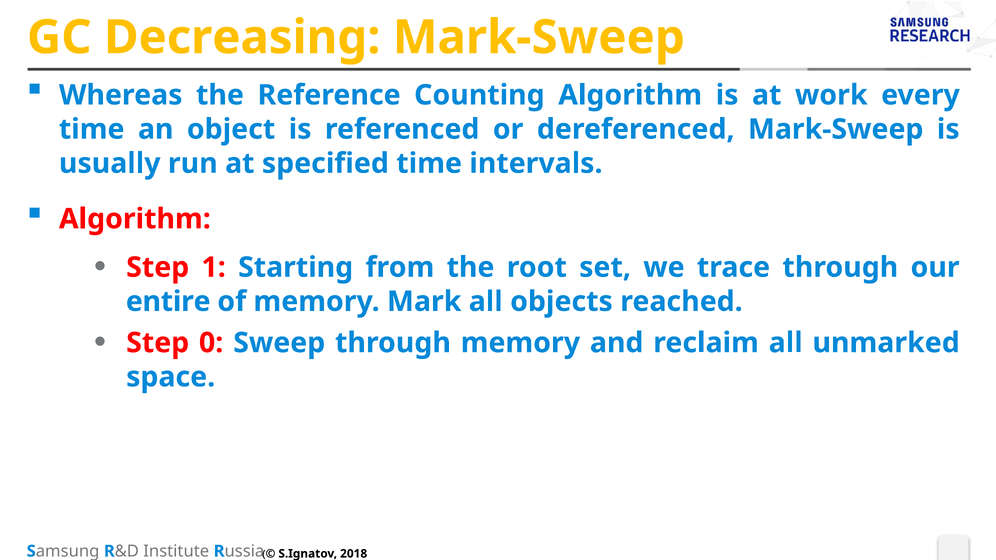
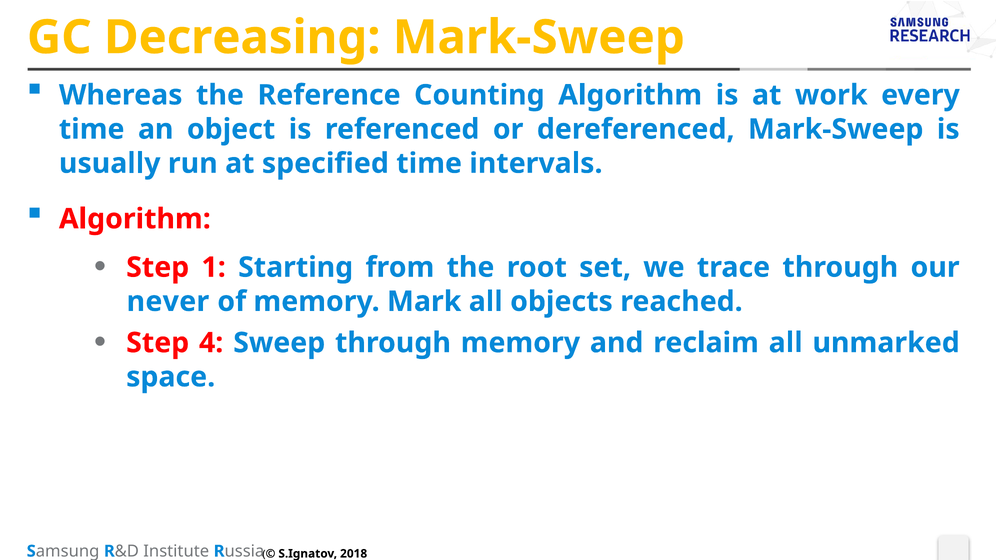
entire: entire -> never (168, 302)
0: 0 -> 4 (211, 343)
